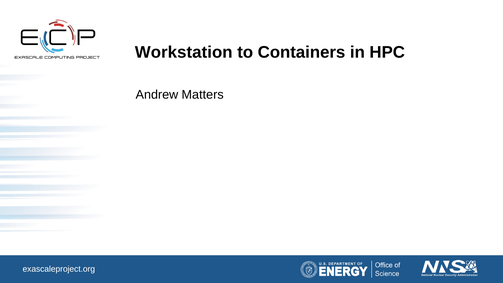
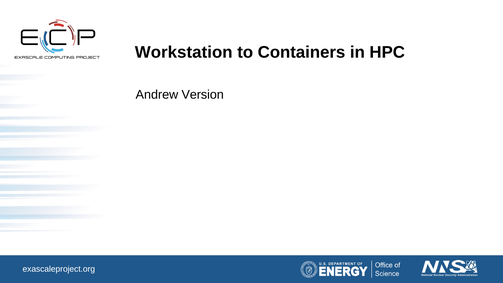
Matters: Matters -> Version (203, 95)
